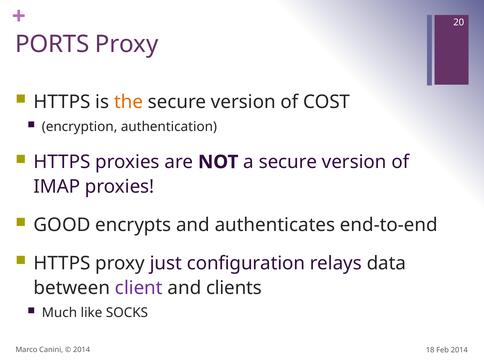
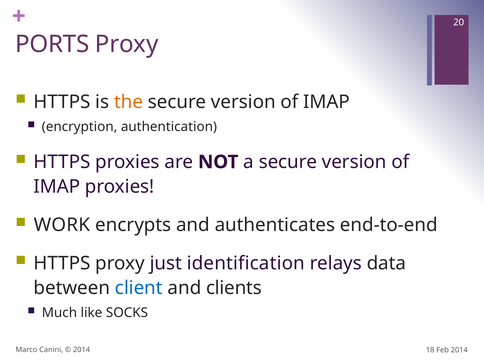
COST: COST -> IMAP (327, 102)
GOOD: GOOD -> WORK (62, 225)
configuration: configuration -> identification (246, 263)
client colour: purple -> blue (139, 288)
